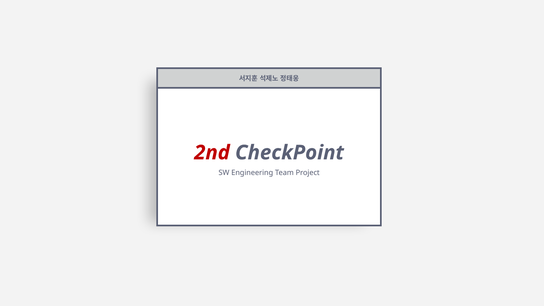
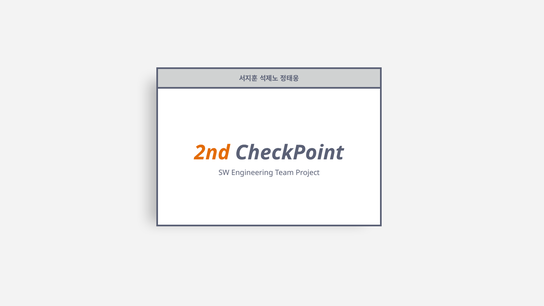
2nd colour: red -> orange (212, 153)
